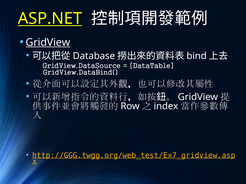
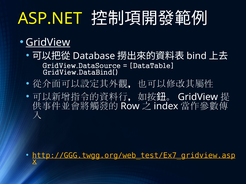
ASP.NET underline: present -> none (50, 19)
